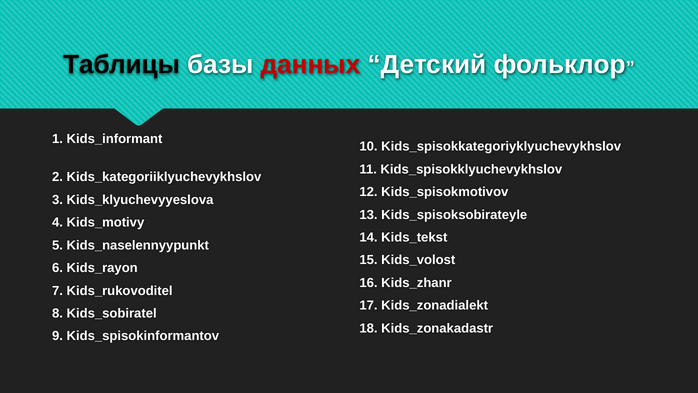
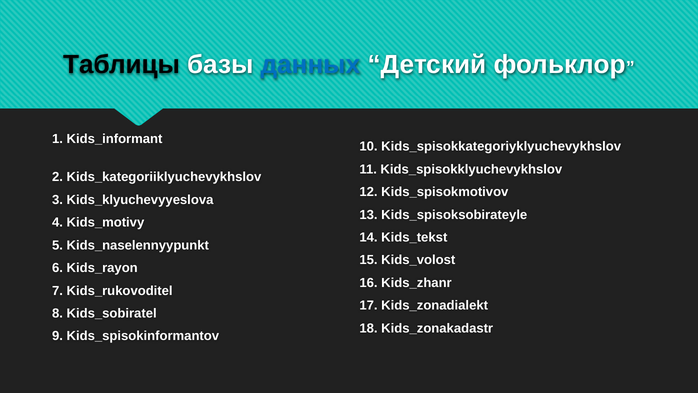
данных colour: red -> blue (311, 65)
